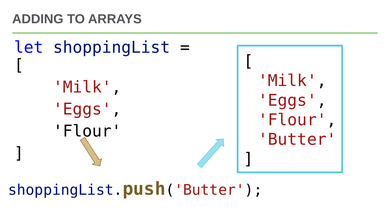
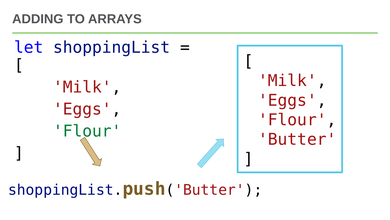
Flour colour: black -> green (87, 131)
